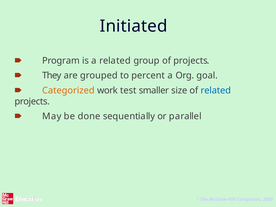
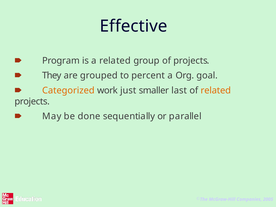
Initiated: Initiated -> Effective (134, 26)
test: test -> just (128, 90)
size: size -> last (179, 90)
related colour: blue -> orange (216, 90)
